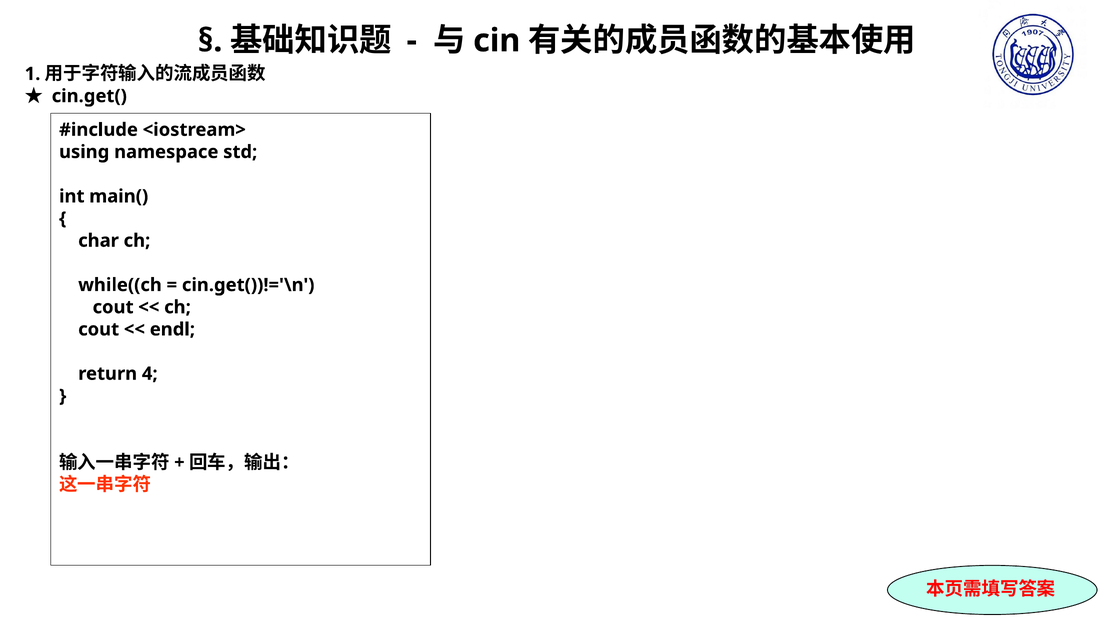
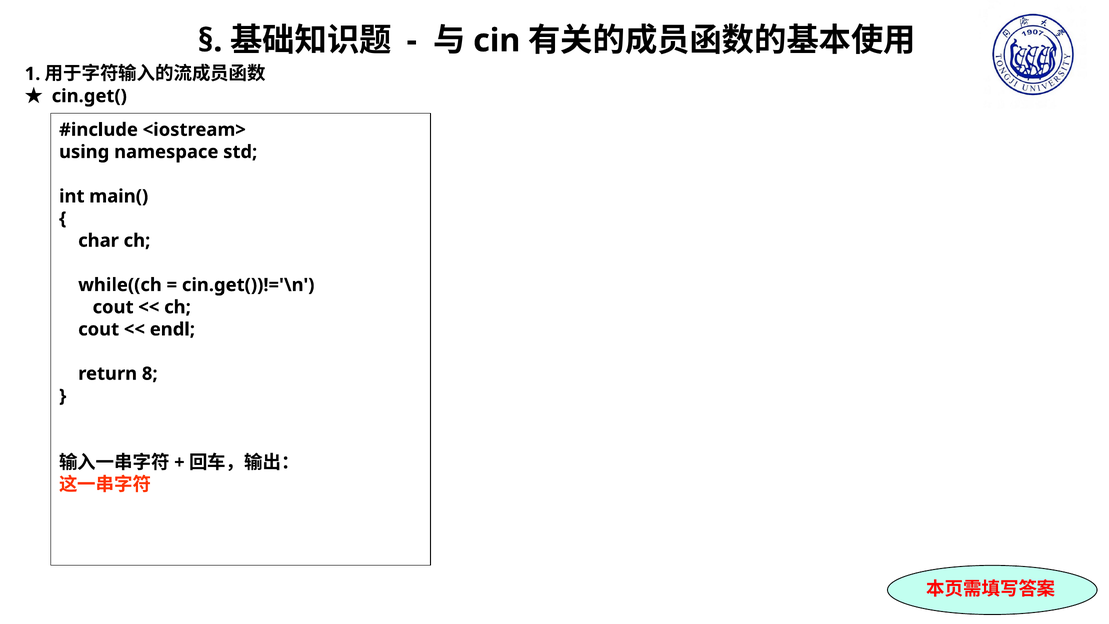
4: 4 -> 8 (150, 374)
